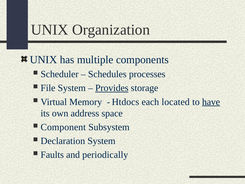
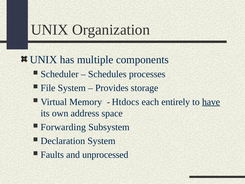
Provides underline: present -> none (112, 88)
located: located -> entirely (176, 102)
Component: Component -> Forwarding (63, 127)
periodically: periodically -> unprocessed (105, 155)
